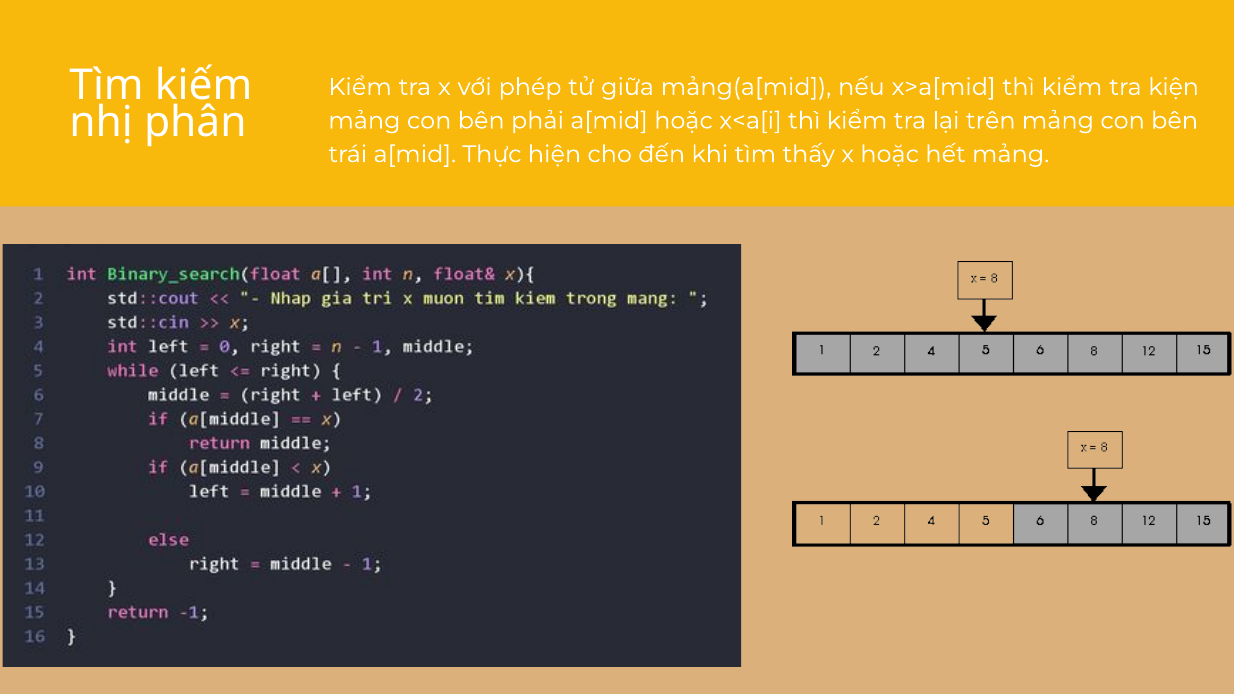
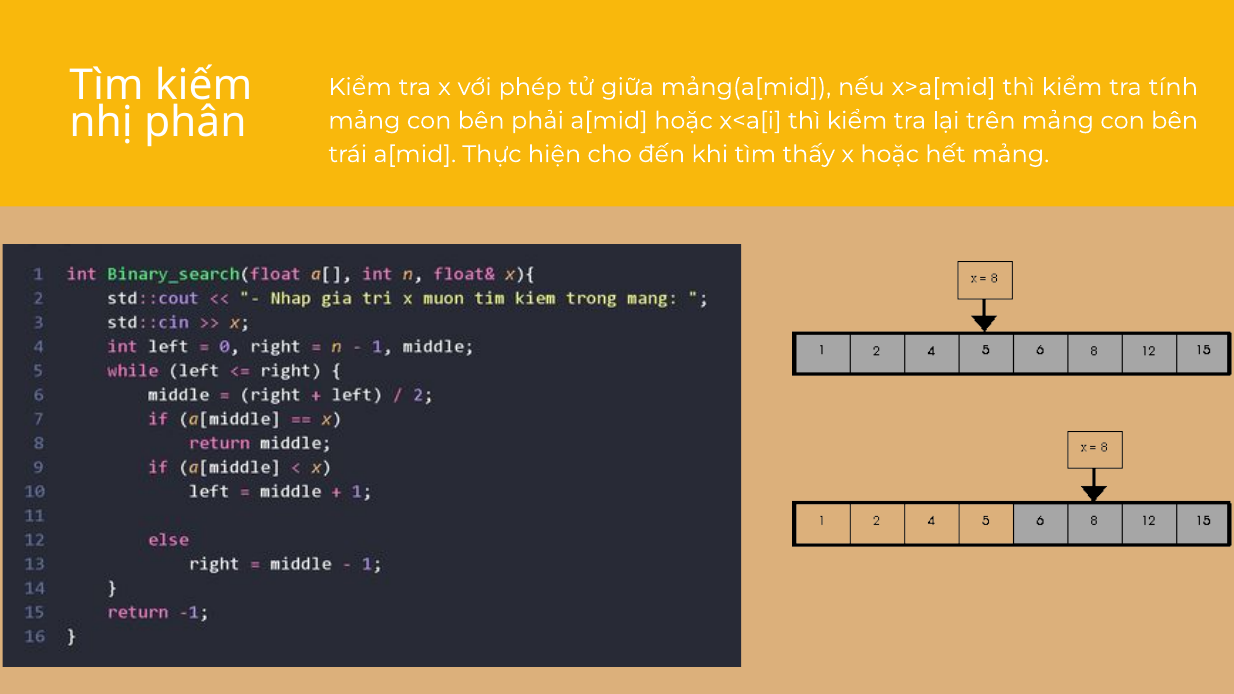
kiện: kiện -> tính (1173, 87)
